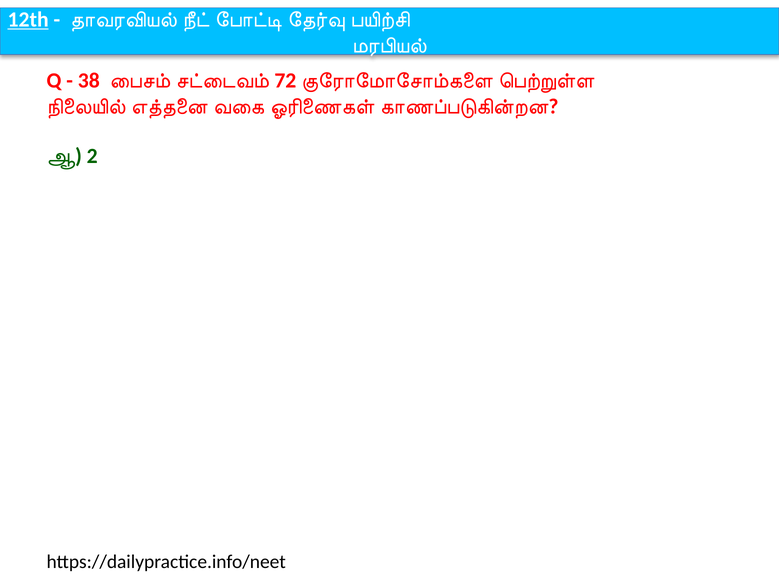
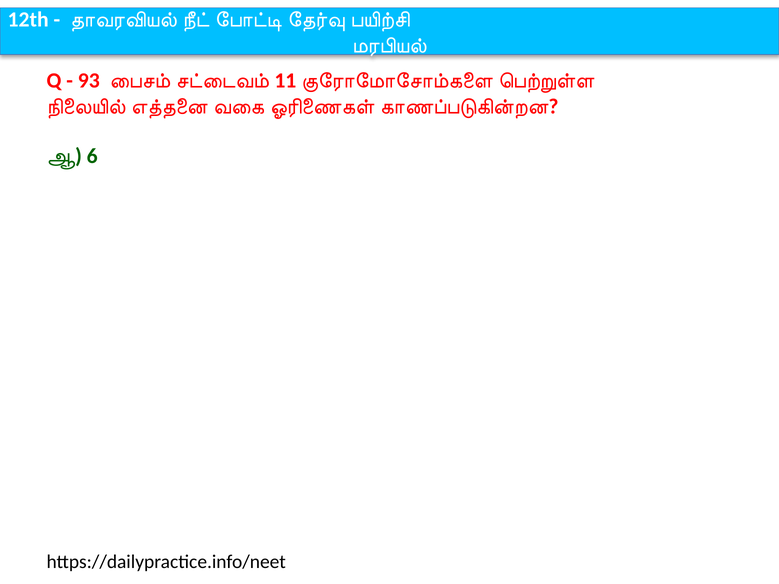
12th underline: present -> none (28, 20)
38: 38 -> 93 (89, 81)
72: 72 -> 11 (285, 81)
2: 2 -> 6 (92, 156)
